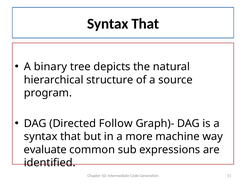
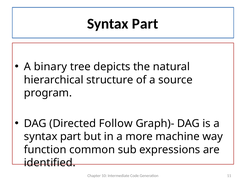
That: That -> Part (145, 24)
that: that -> part (71, 137)
evaluate: evaluate -> function (45, 150)
